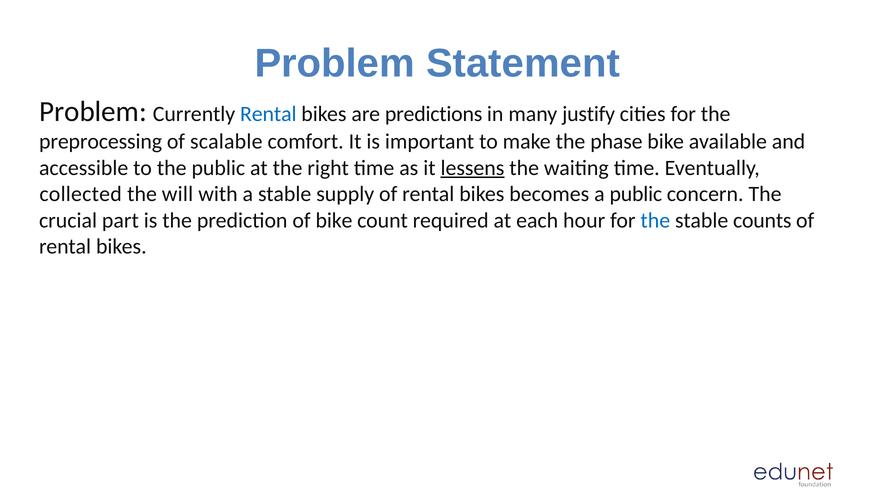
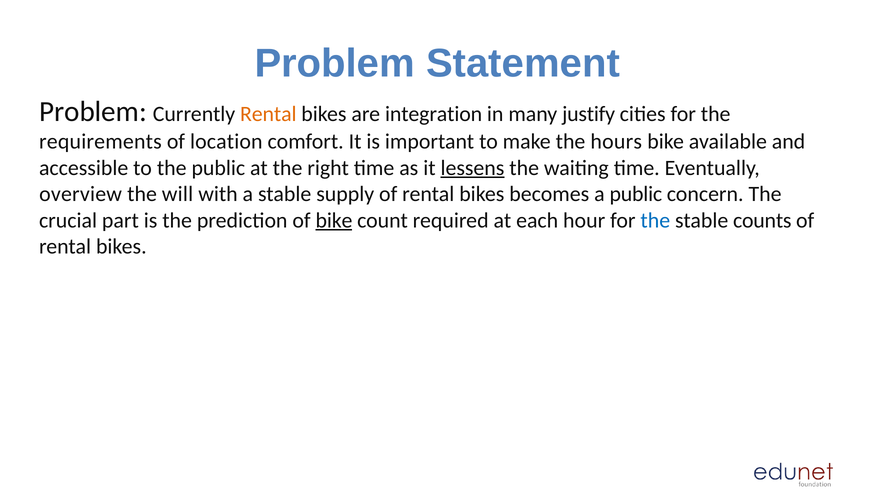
Rental colour: blue -> orange (268, 114)
predictions: predictions -> integration (434, 114)
preprocessing: preprocessing -> requirements (100, 142)
scalable: scalable -> location (226, 142)
phase: phase -> hours (616, 142)
collected: collected -> overview (81, 194)
bike underline: none -> present (334, 221)
